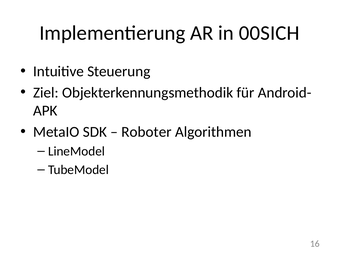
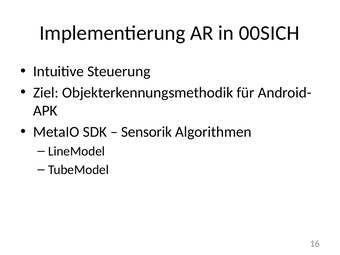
Roboter: Roboter -> Sensorik (147, 132)
